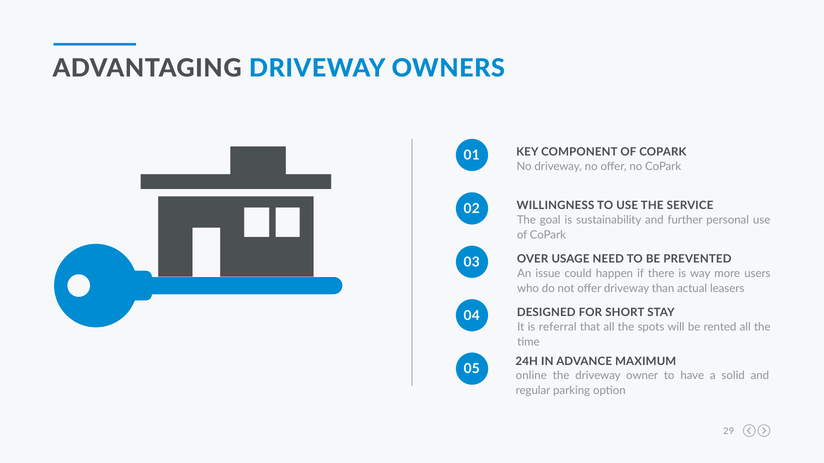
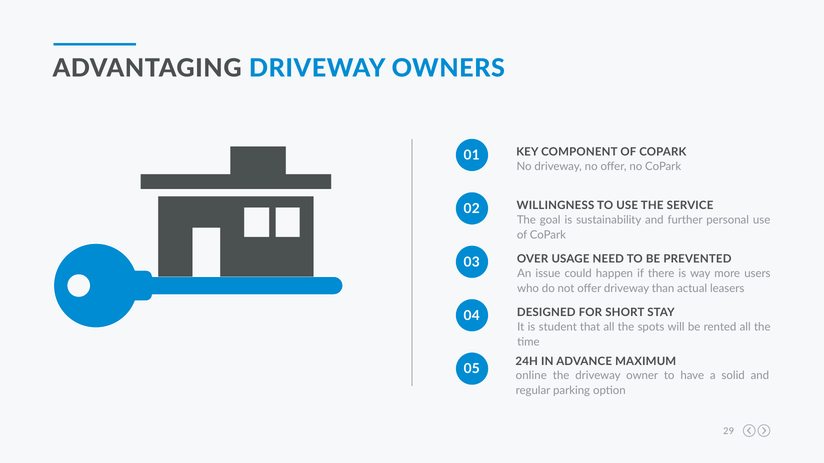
referral: referral -> student (558, 327)
